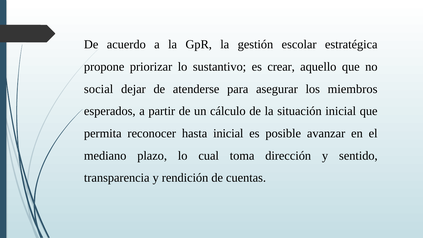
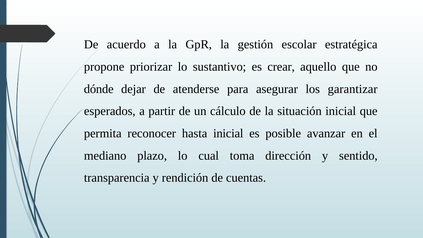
social: social -> dónde (99, 89)
miembros: miembros -> garantizar (353, 89)
